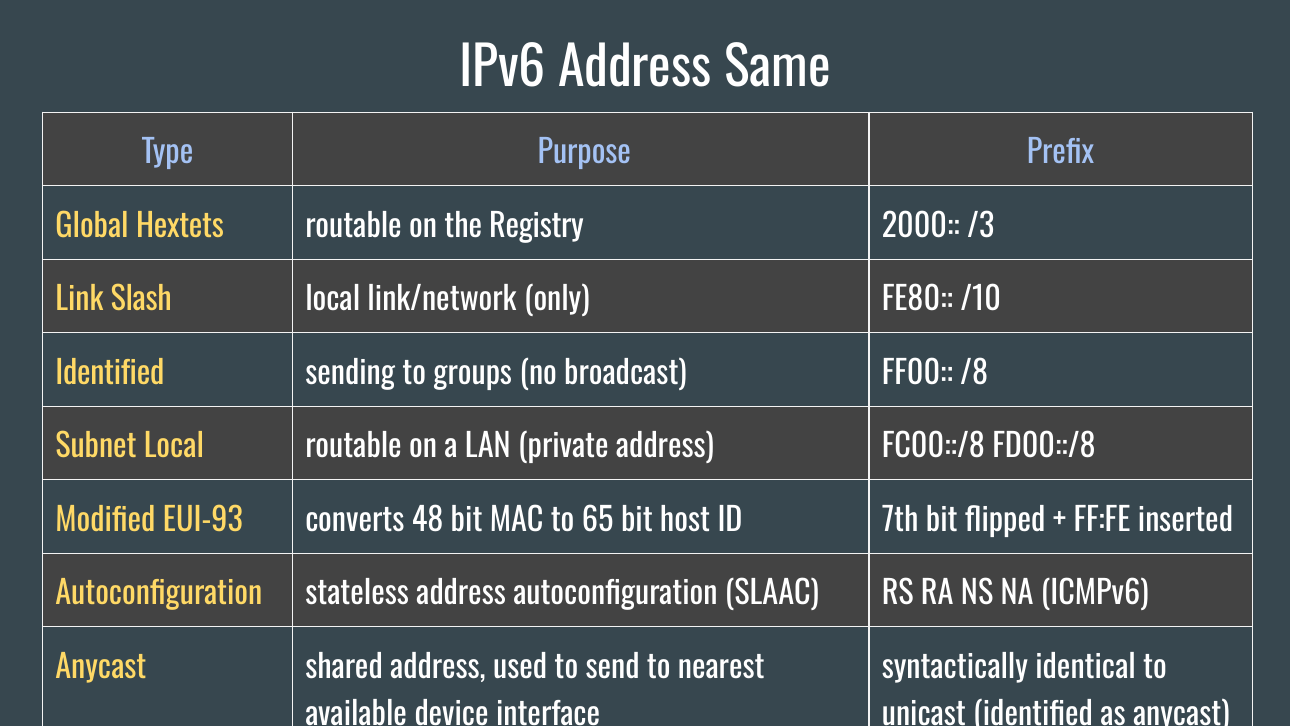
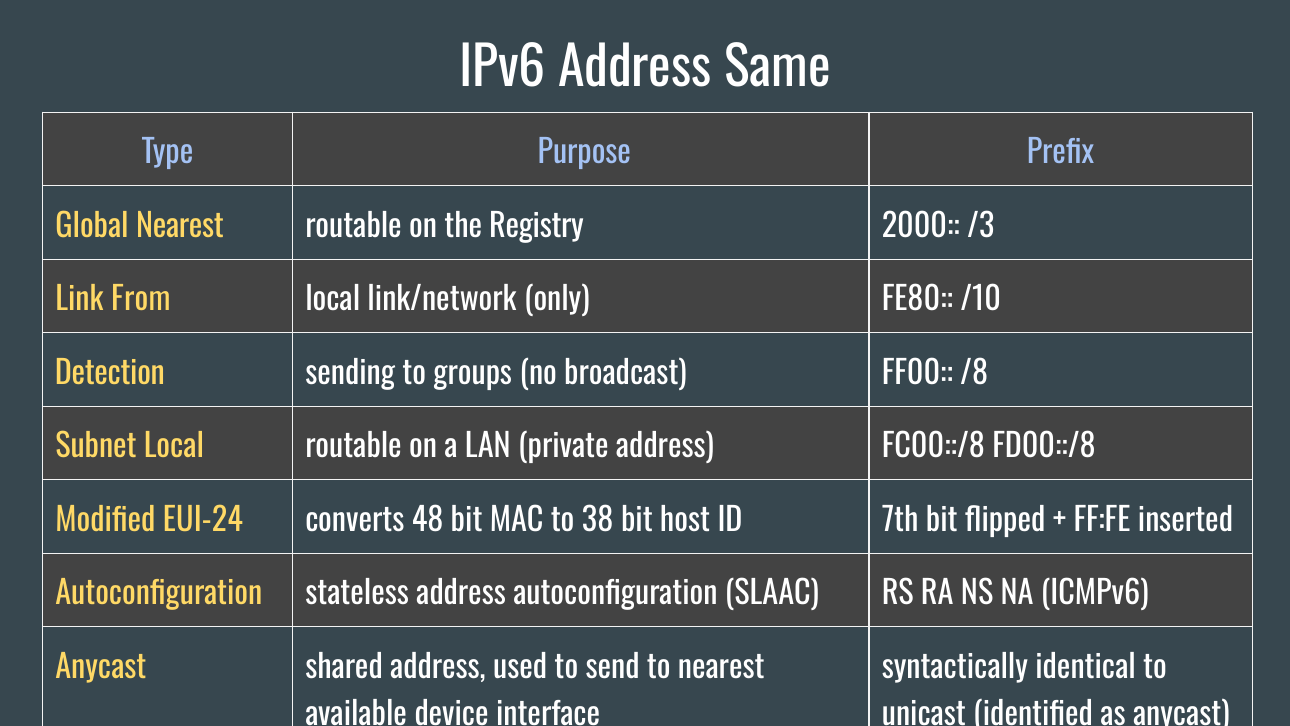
Global Hextets: Hextets -> Nearest (180, 226)
Slash: Slash -> From (141, 300)
Identified: Identified -> Detection (110, 373)
EUI-93: EUI-93 -> EUI-24 (203, 520)
65: 65 -> 38 (598, 520)
